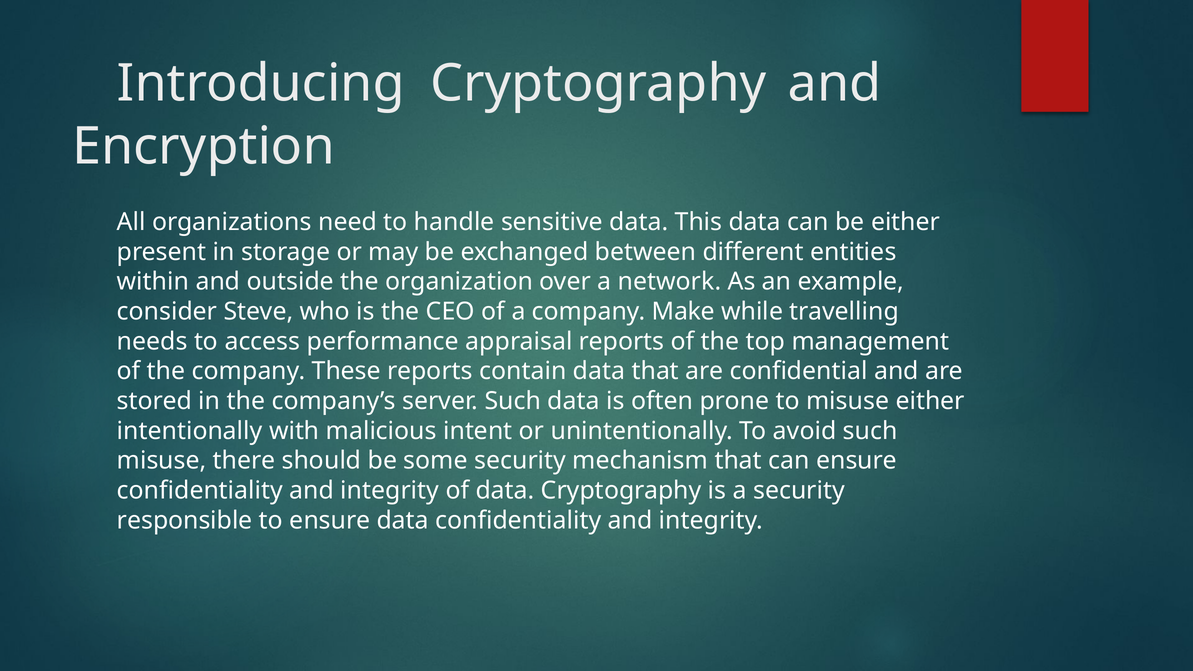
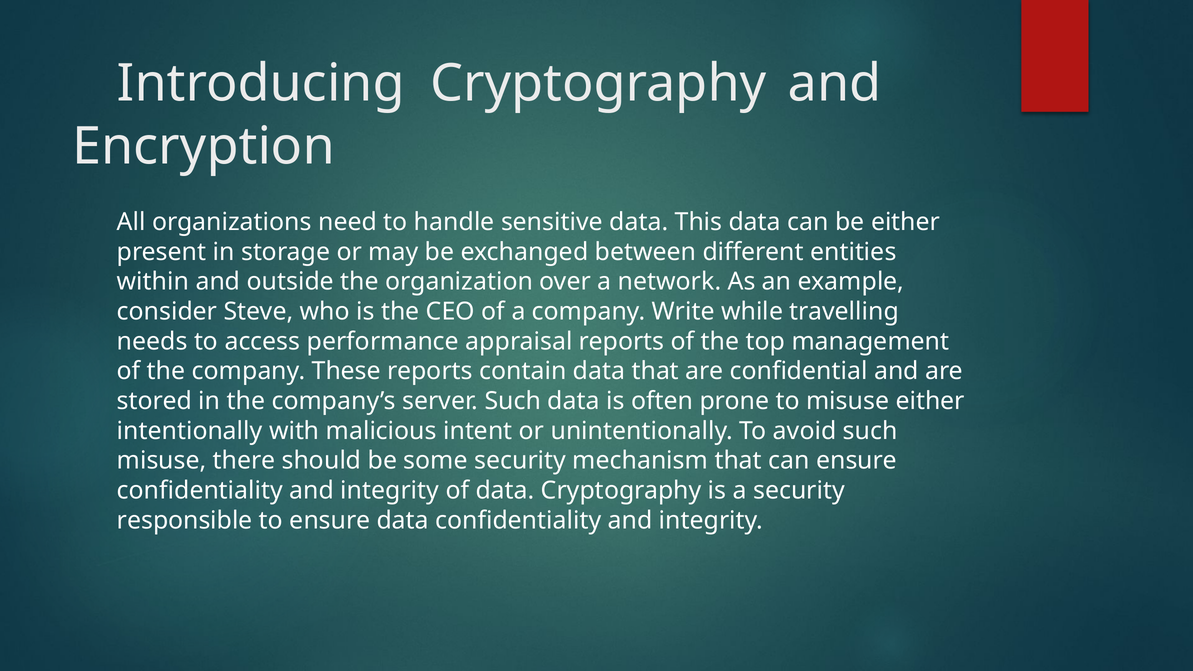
Make: Make -> Write (683, 312)
